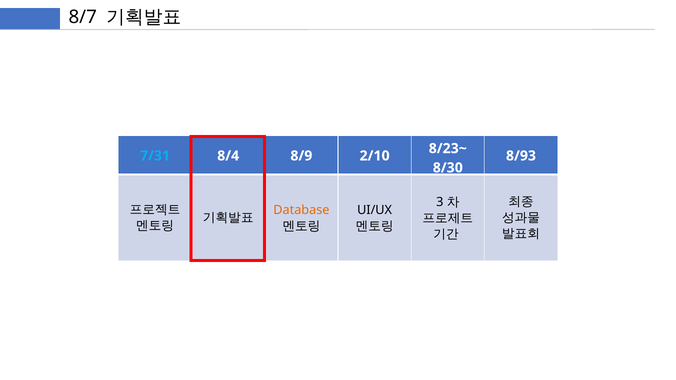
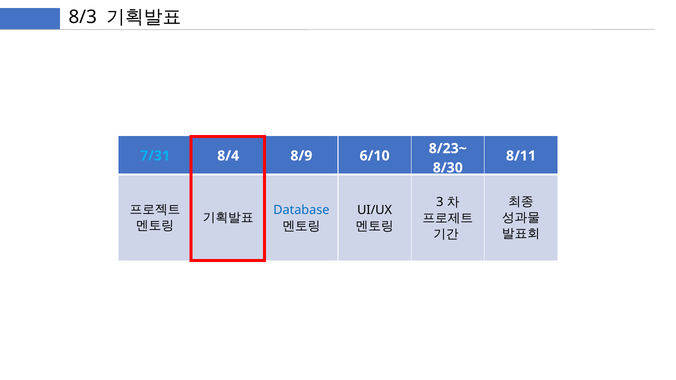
8/7: 8/7 -> 8/3 (83, 17)
2/10: 2/10 -> 6/10 (375, 156)
8/93: 8/93 -> 8/11 (521, 156)
Database colour: orange -> blue (301, 210)
